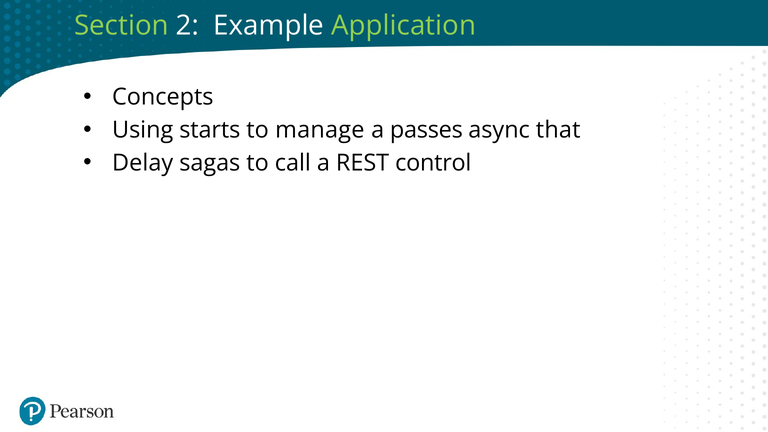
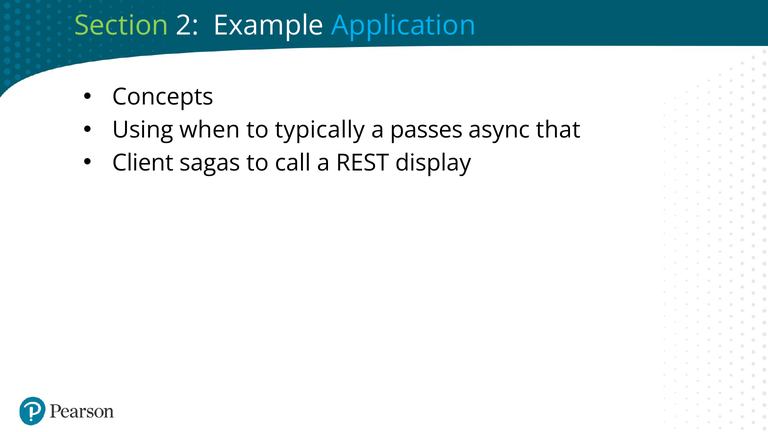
Application colour: light green -> light blue (404, 25)
starts: starts -> when (210, 130)
manage: manage -> typically (320, 130)
Delay: Delay -> Client (143, 163)
control: control -> display (433, 163)
